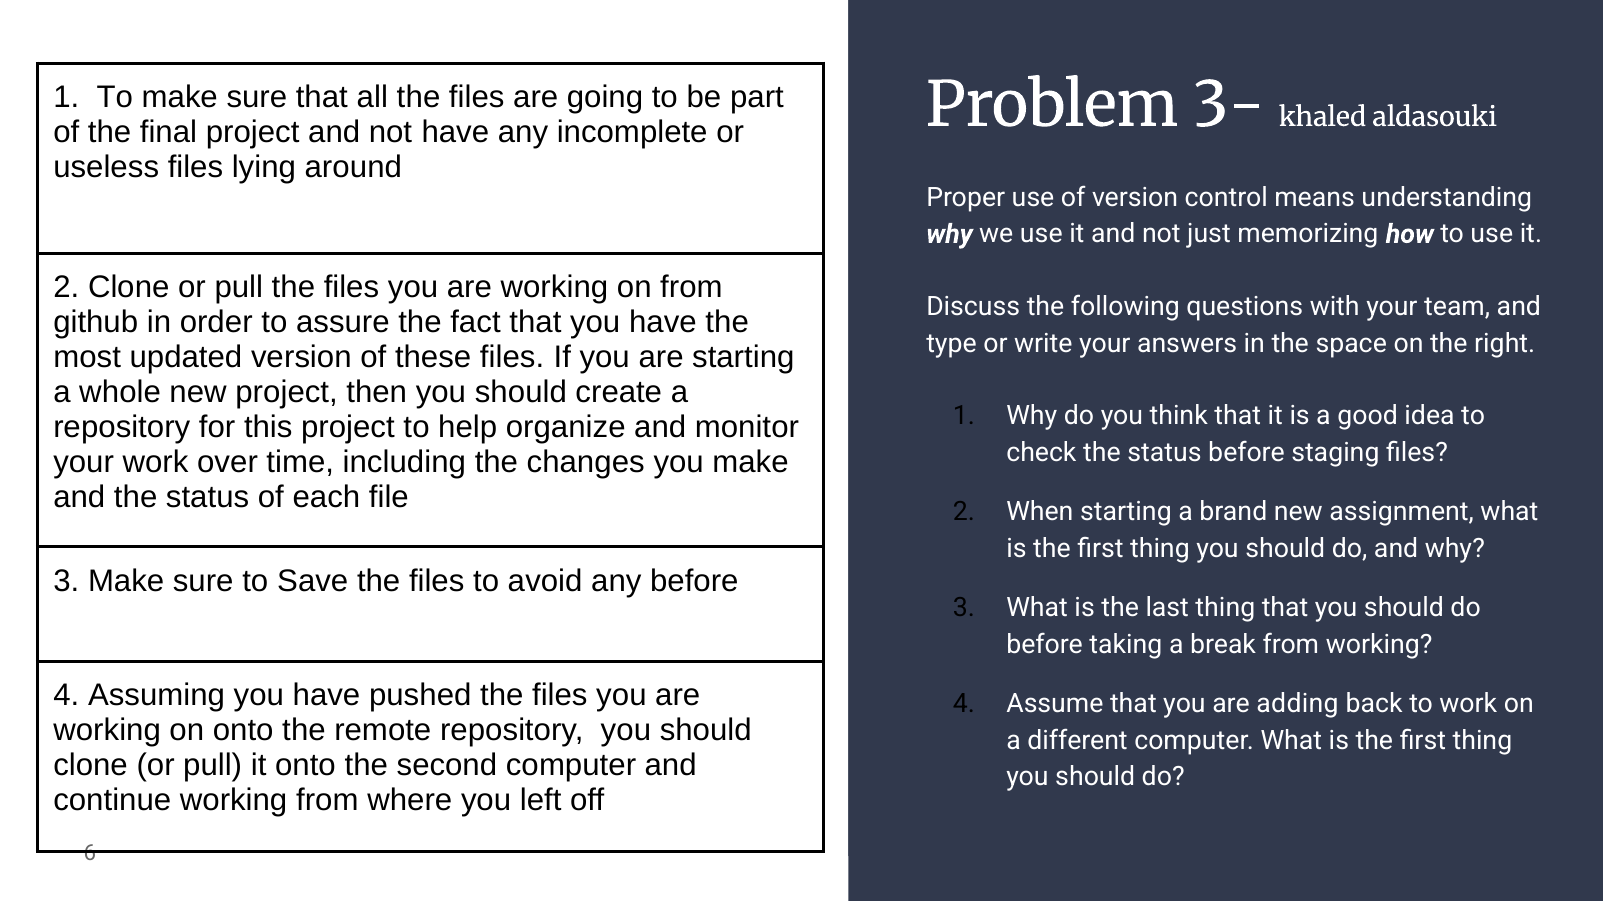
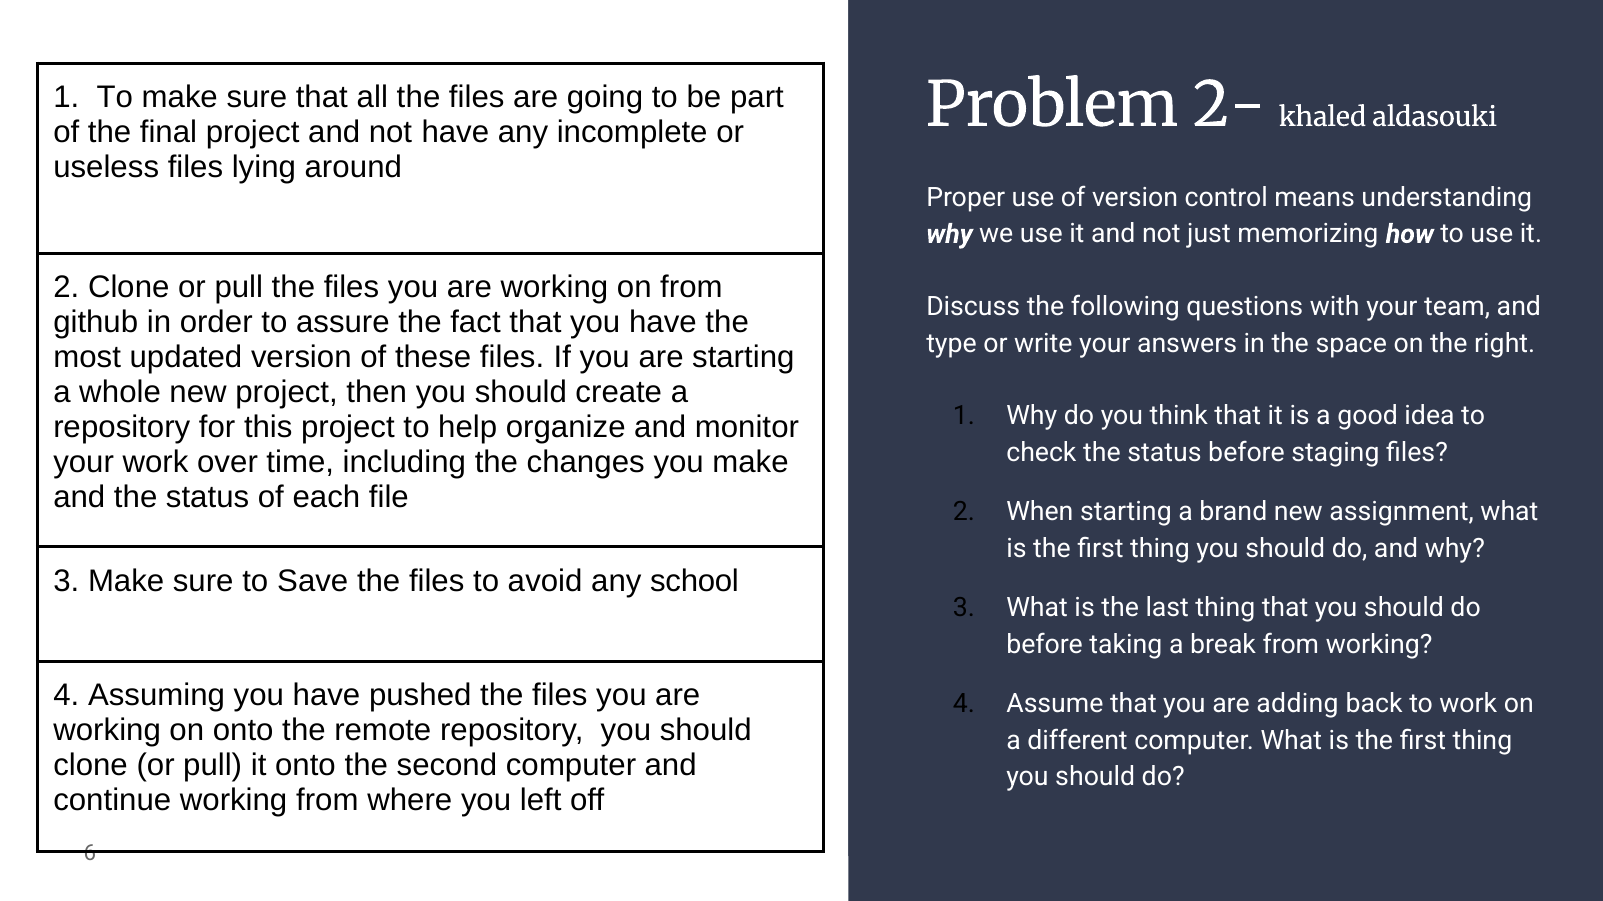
3-: 3- -> 2- (1229, 106)
any before: before -> school (695, 581)
